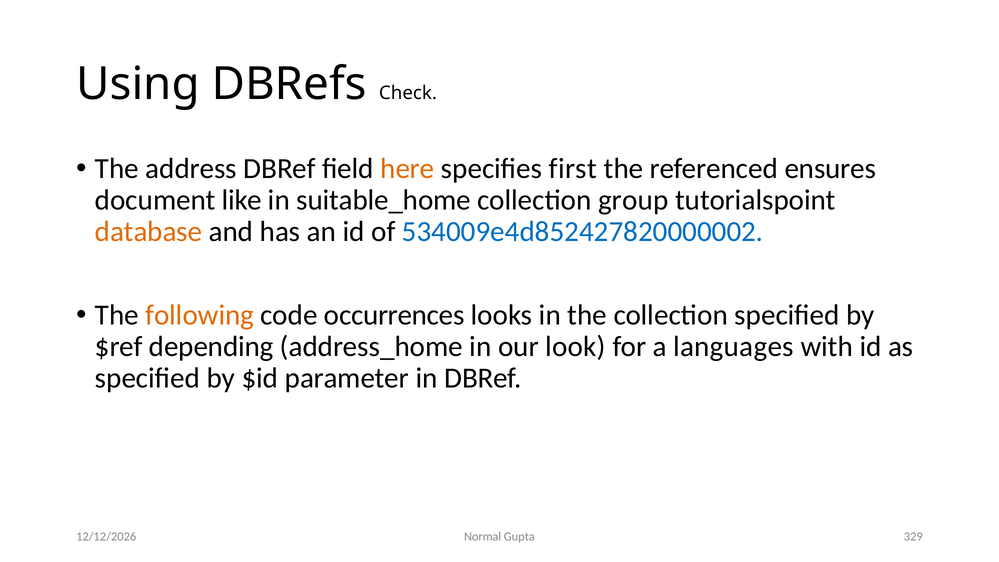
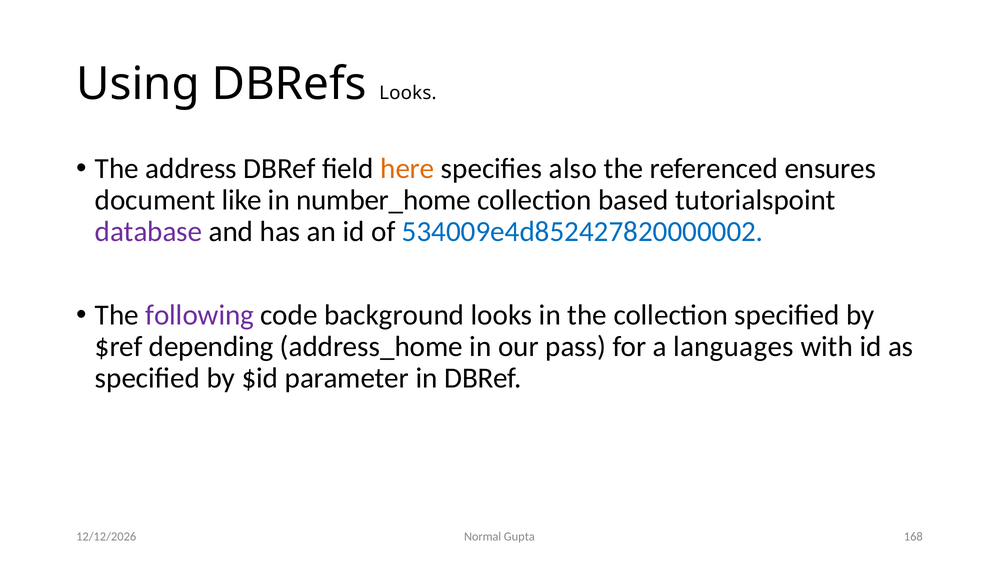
DBRefs Check: Check -> Looks (408, 93)
first: first -> also (573, 169)
suitable_home: suitable_home -> number_home (384, 200)
group: group -> based (633, 200)
database colour: orange -> purple (149, 232)
following colour: orange -> purple (200, 315)
occurrences: occurrences -> background (394, 315)
look: look -> pass (576, 347)
329: 329 -> 168 (913, 537)
